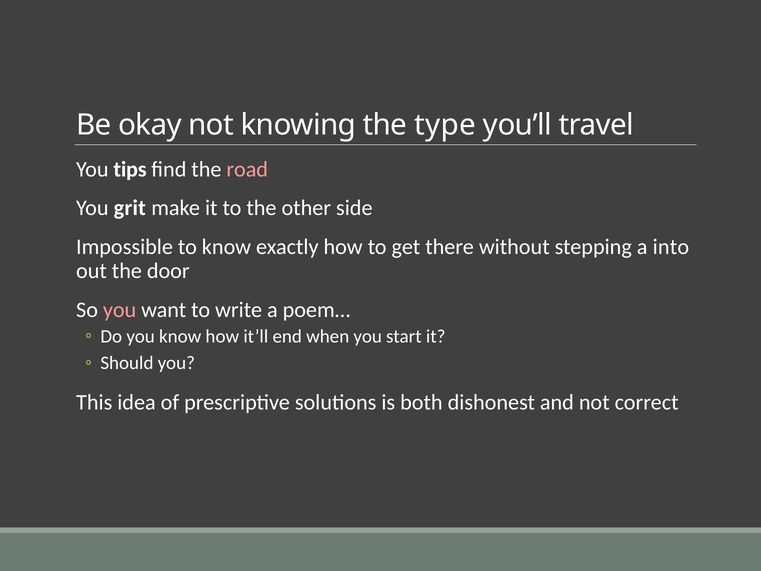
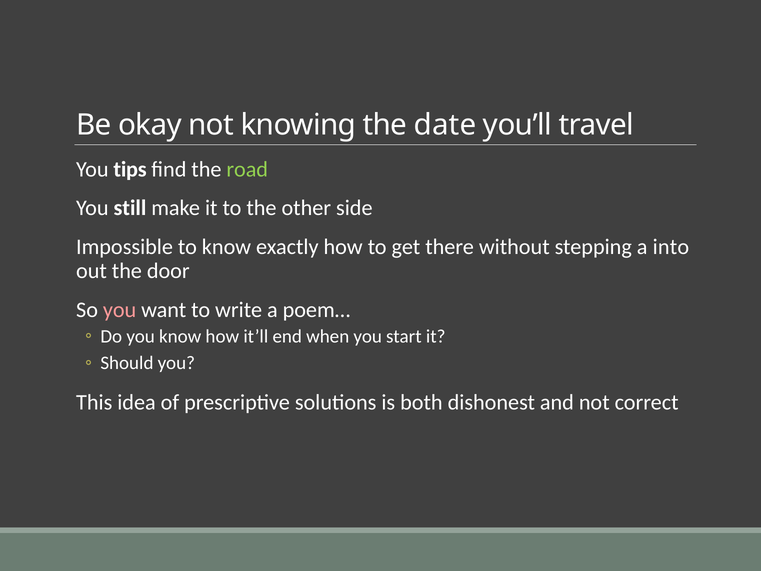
type: type -> date (445, 125)
road colour: pink -> light green (247, 169)
grit: grit -> still (130, 208)
